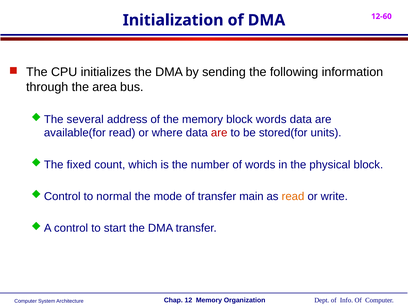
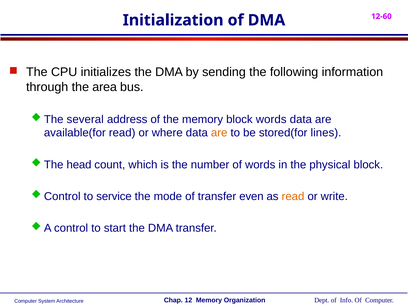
are colour: red -> orange (219, 133)
units: units -> lines (326, 133)
fixed: fixed -> head (79, 165)
normal: normal -> service (114, 196)
main: main -> even (251, 196)
